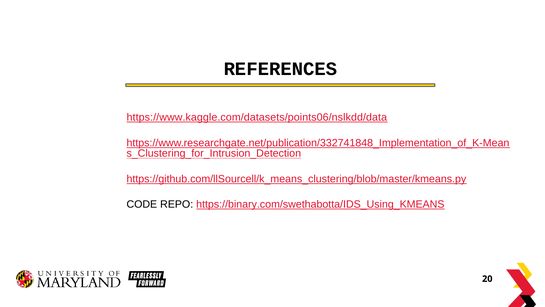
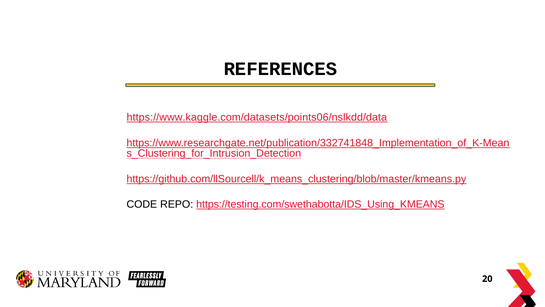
https://binary.com/swethabotta/IDS_Using_KMEANS: https://binary.com/swethabotta/IDS_Using_KMEANS -> https://testing.com/swethabotta/IDS_Using_KMEANS (320, 204)
